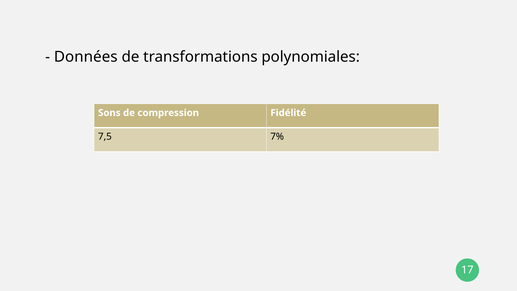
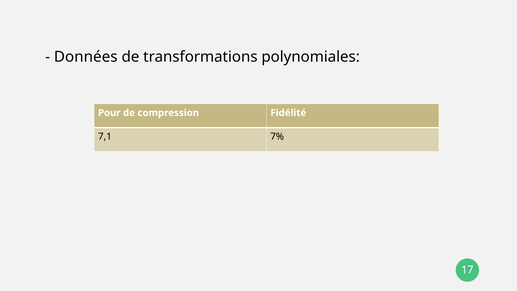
Sons: Sons -> Pour (109, 113)
7,5: 7,5 -> 7,1 (105, 137)
